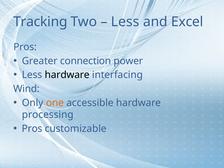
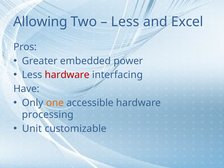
Tracking: Tracking -> Allowing (40, 22)
connection: connection -> embedded (86, 61)
hardware colour: black -> red (67, 75)
Wind: Wind -> Have (26, 89)
Pros: Pros -> Unit (32, 129)
